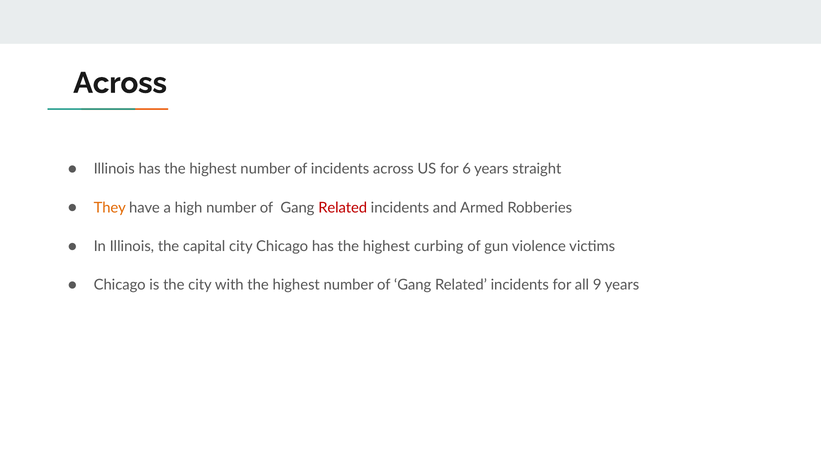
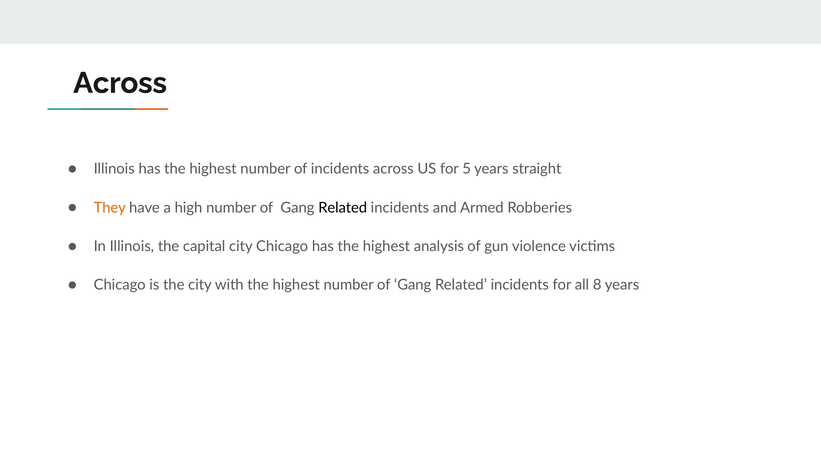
6: 6 -> 5 (467, 169)
Related colour: red -> black (343, 208)
curbing: curbing -> analysis (439, 246)
9: 9 -> 8 (597, 285)
